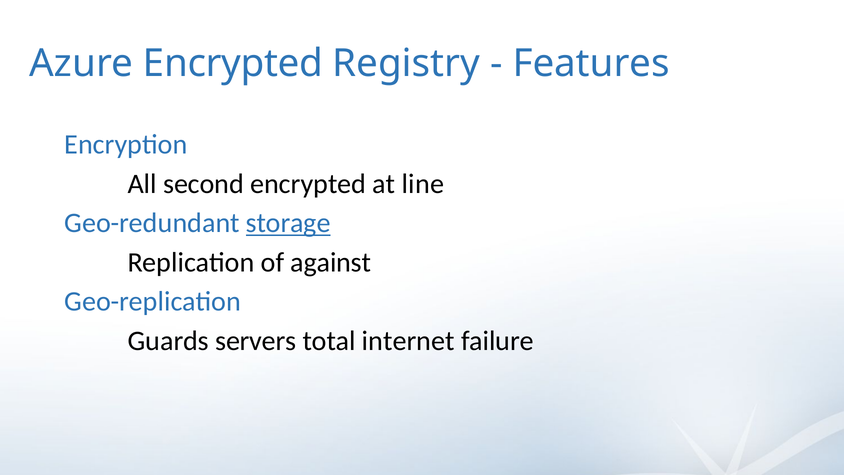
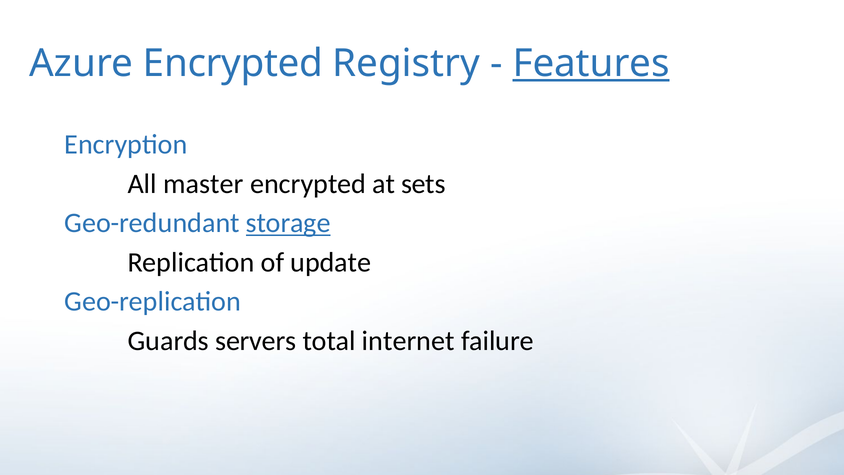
Features underline: none -> present (591, 63)
second: second -> master (203, 184)
line: line -> sets (423, 184)
against: against -> update (331, 262)
